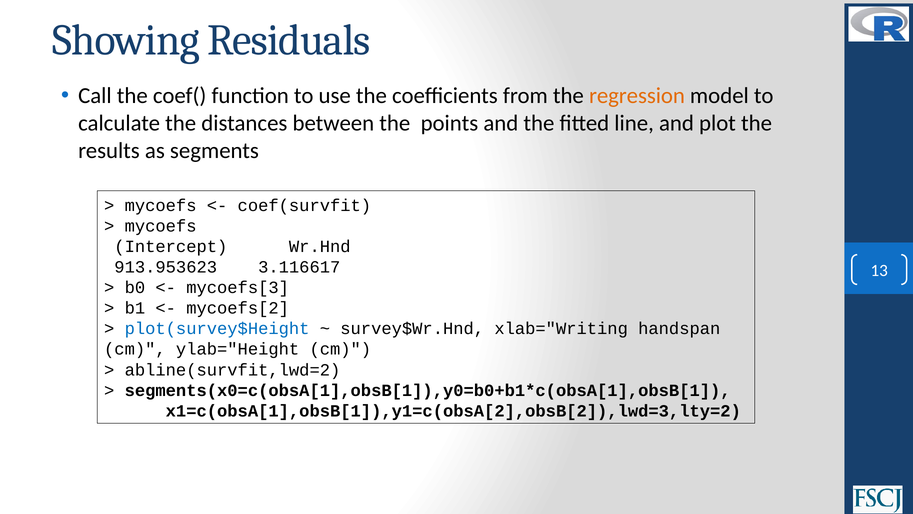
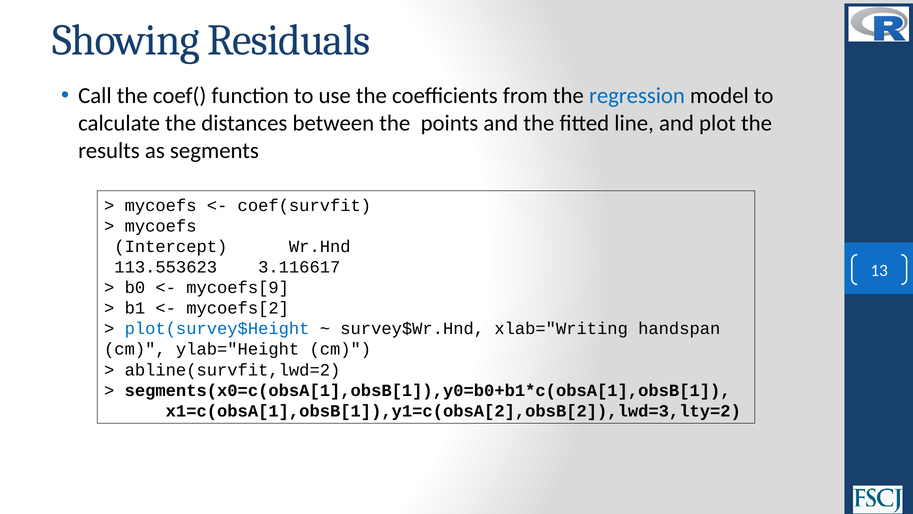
regression colour: orange -> blue (637, 96)
913.953623: 913.953623 -> 113.553623 (166, 267)
mycoefs[3: mycoefs[3 -> mycoefs[9 (238, 287)
